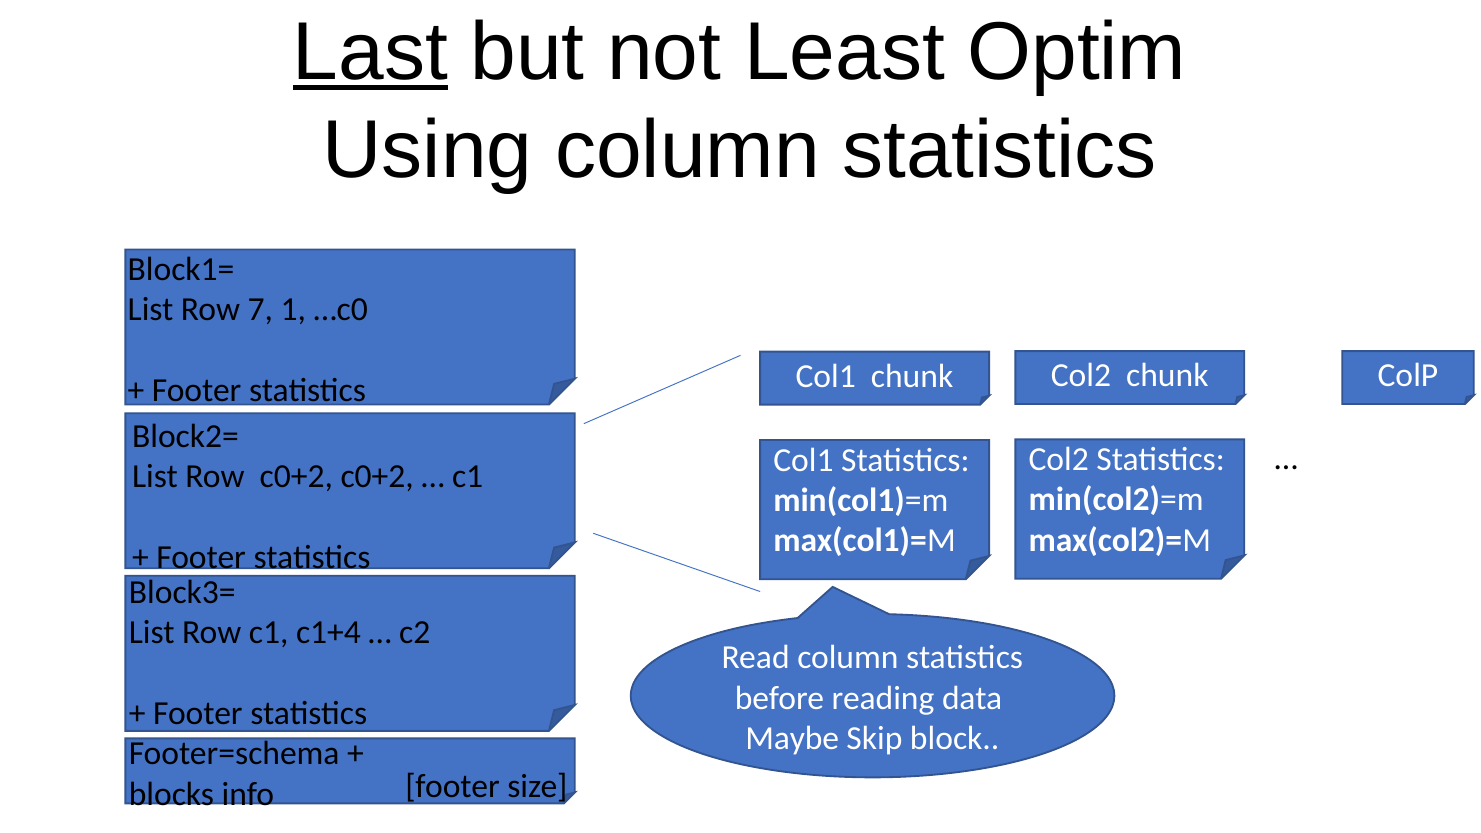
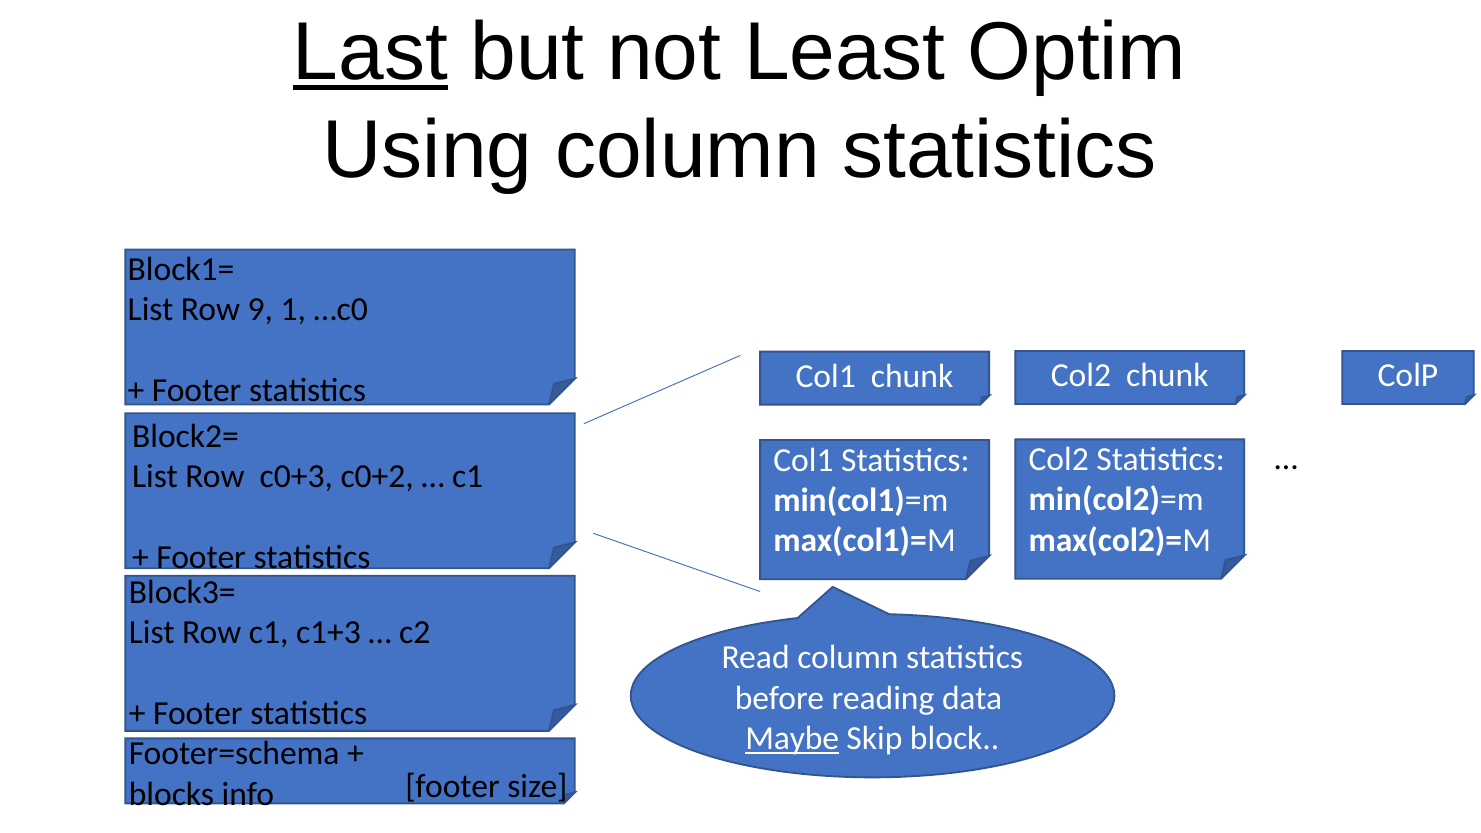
7: 7 -> 9 (260, 310)
Row c0+2: c0+2 -> c0+3 (296, 477)
c1+4: c1+4 -> c1+3 (328, 633)
Maybe underline: none -> present (792, 738)
